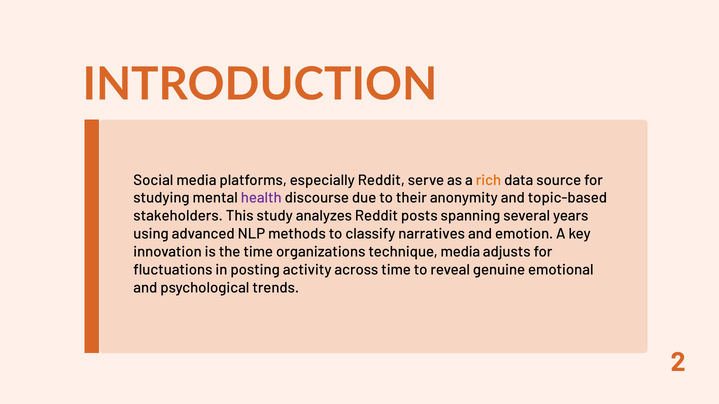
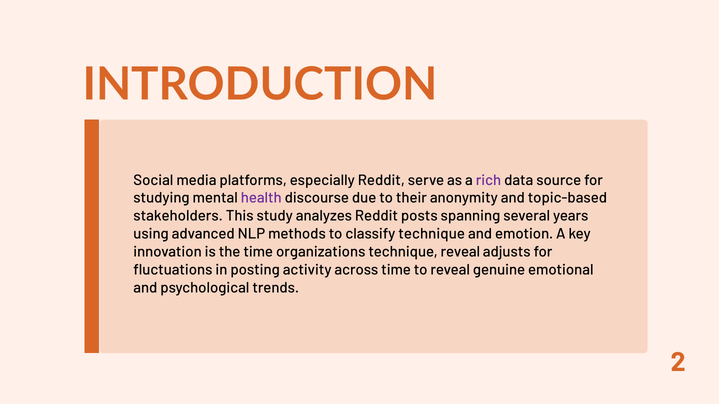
rich colour: orange -> purple (488, 180)
classify narratives: narratives -> technique (432, 234)
technique media: media -> reveal (460, 252)
